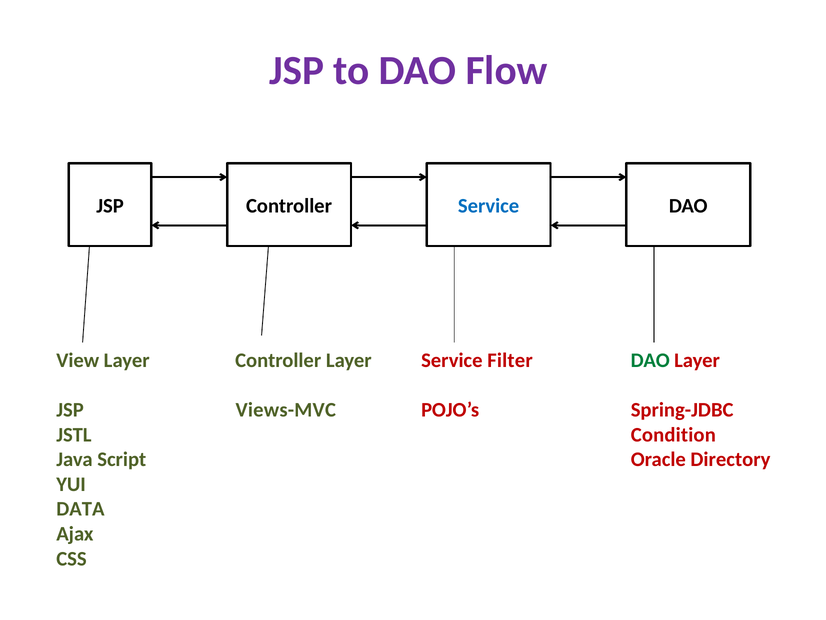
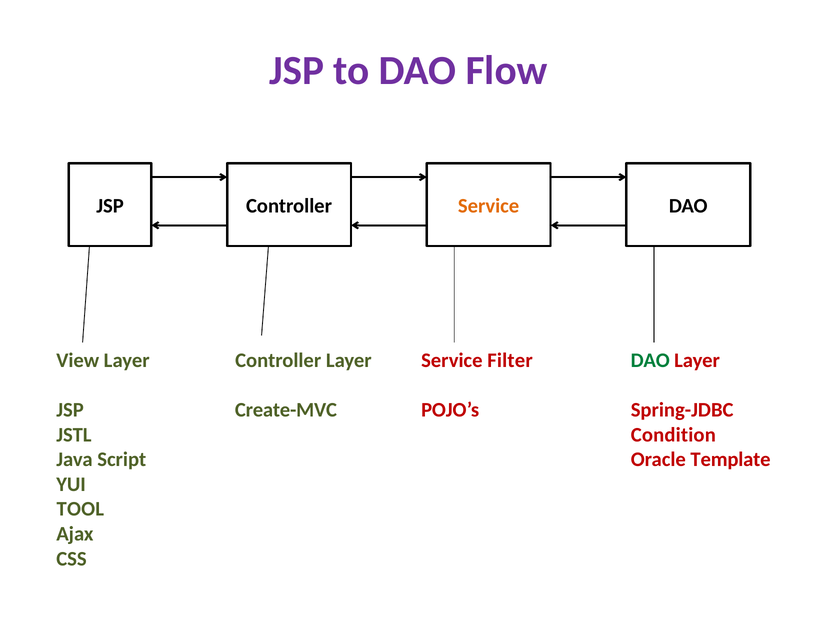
Service colour: blue -> orange (489, 206)
Views-MVC: Views-MVC -> Create-MVC (286, 410)
Directory: Directory -> Template (731, 459)
DATA: DATA -> TOOL (80, 509)
